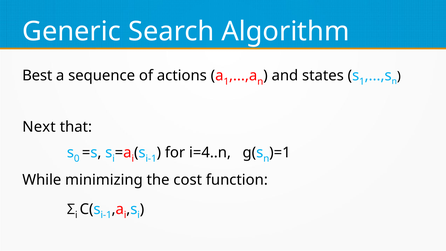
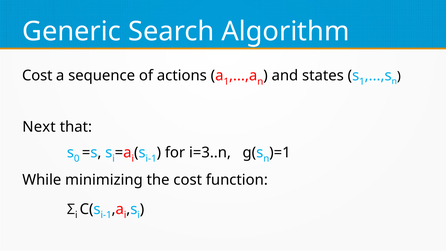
Best: Best -> Cost (37, 76)
i=4..n: i=4..n -> i=3..n (210, 153)
